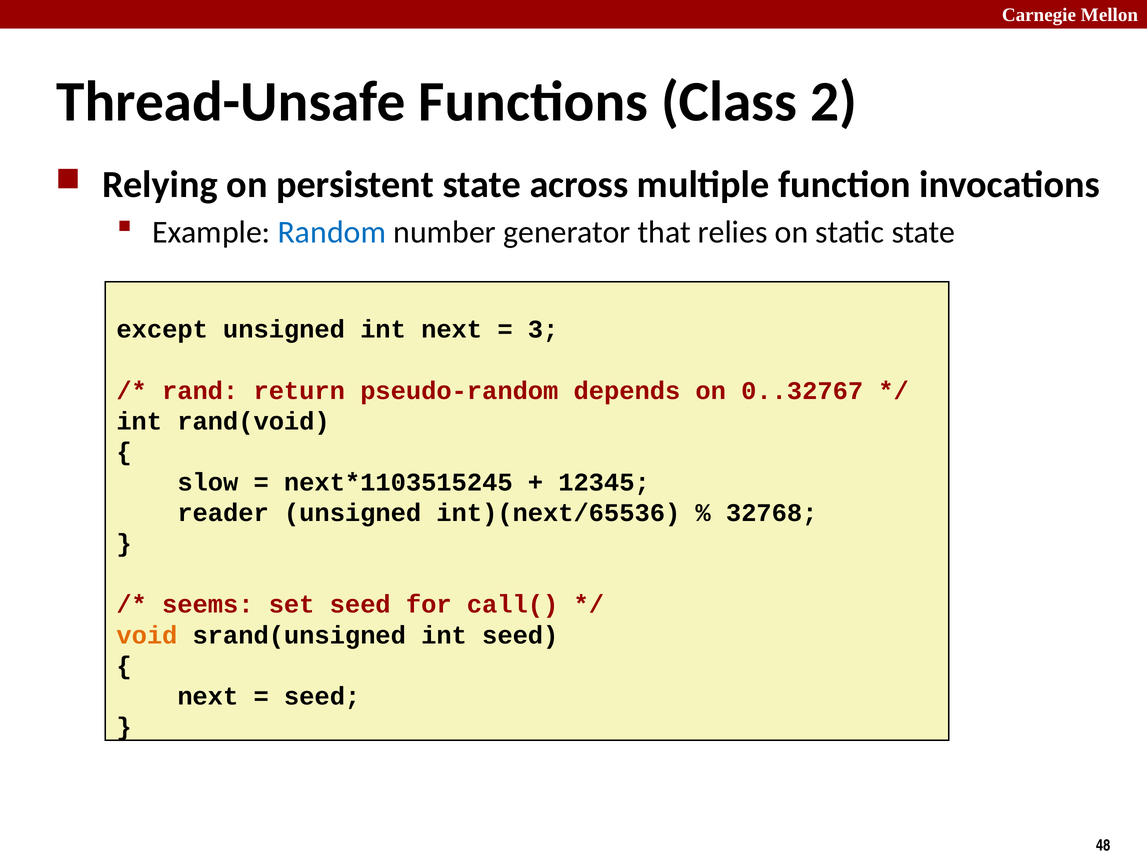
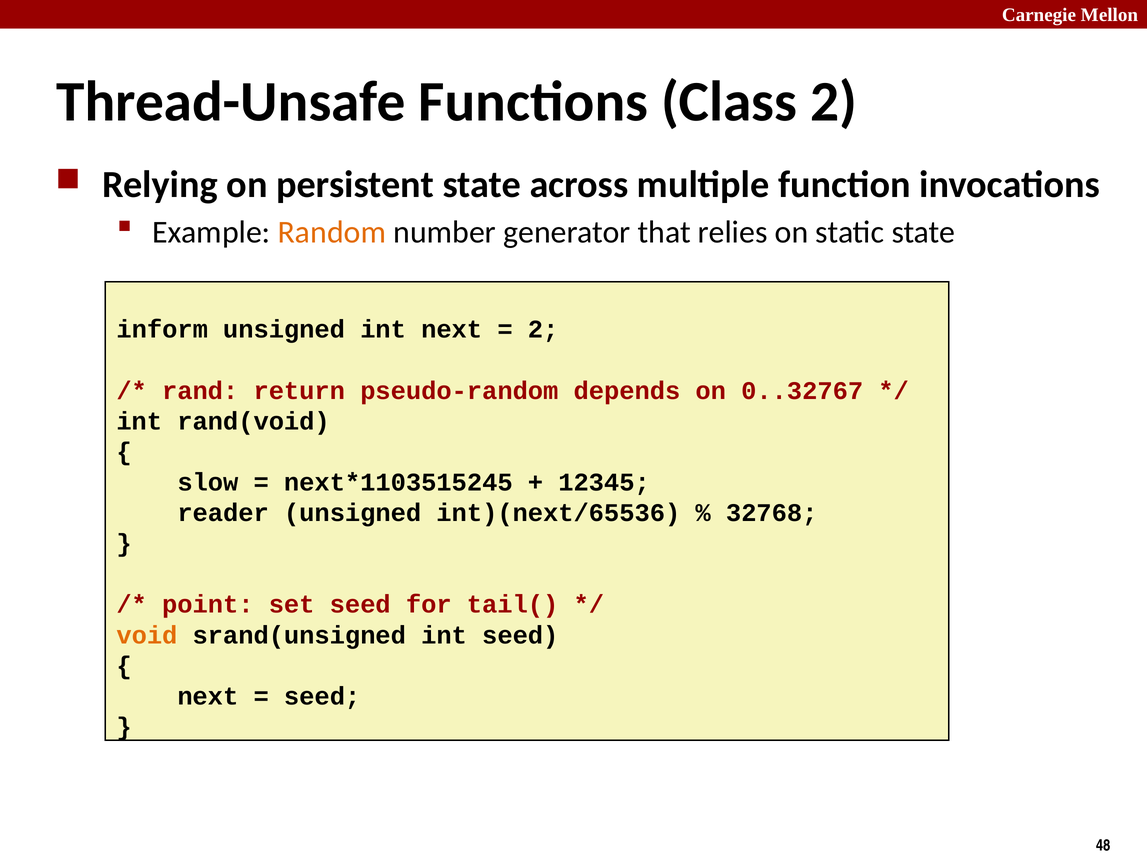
Random colour: blue -> orange (332, 232)
except: except -> inform (162, 330)
3: 3 -> 2 (543, 330)
seems: seems -> point (208, 605)
call(: call( -> tail( (513, 605)
